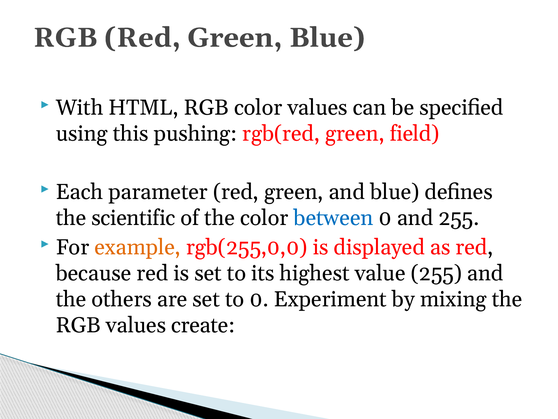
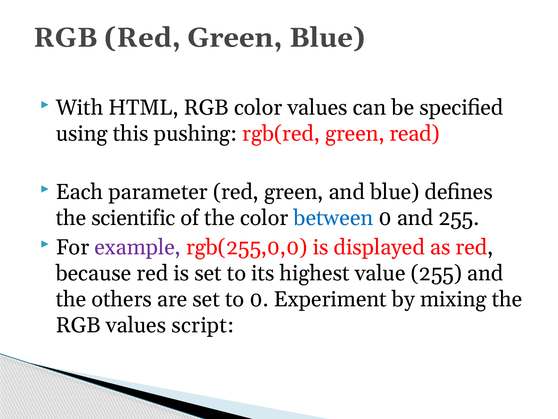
field: field -> read (415, 134)
example colour: orange -> purple (138, 247)
create: create -> script (203, 325)
